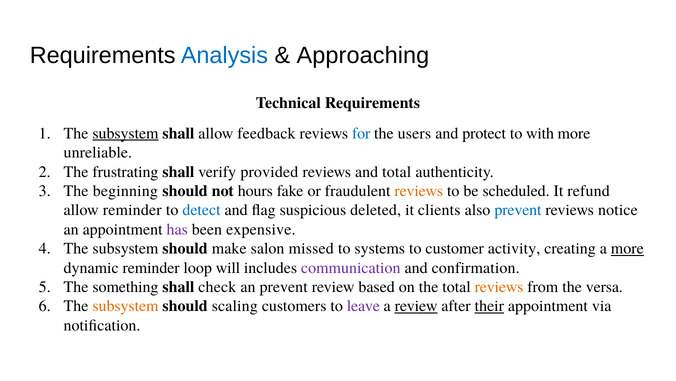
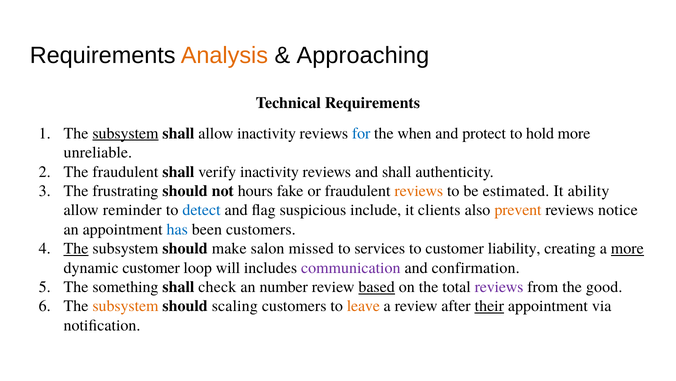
Analysis colour: blue -> orange (224, 55)
allow feedback: feedback -> inactivity (267, 133)
users: users -> when (415, 133)
with: with -> hold (540, 133)
The frustrating: frustrating -> fraudulent (125, 171)
verify provided: provided -> inactivity (269, 171)
and total: total -> shall (397, 171)
beginning: beginning -> frustrating (125, 191)
scheduled: scheduled -> estimated (516, 191)
refund: refund -> ability (589, 191)
deleted: deleted -> include (376, 210)
prevent colour: blue -> orange (518, 210)
has colour: purple -> blue (177, 229)
been expensive: expensive -> customers (261, 229)
The underline: none -> present (76, 248)
systems: systems -> services (380, 248)
activity: activity -> liability (514, 248)
dynamic reminder: reminder -> customer (151, 267)
an prevent: prevent -> number (284, 286)
based underline: none -> present (377, 286)
reviews colour: orange -> purple (499, 286)
versa: versa -> good (604, 286)
leave colour: purple -> orange (363, 306)
review underline: present -> none (416, 306)
